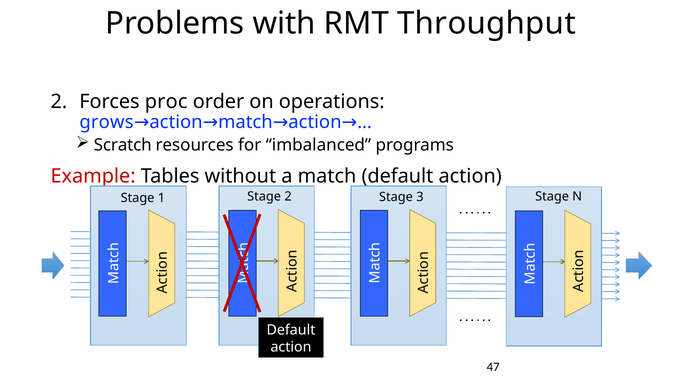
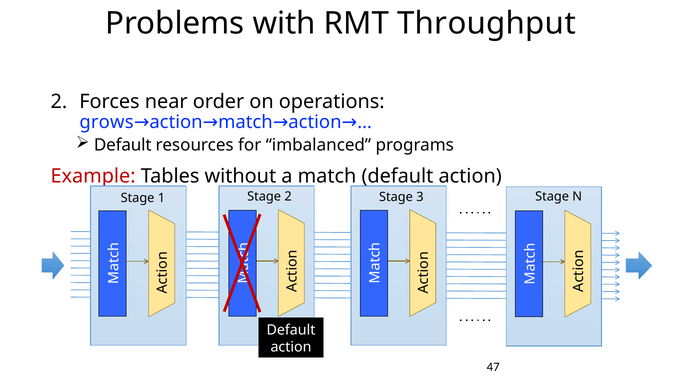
proc: proc -> near (166, 101)
Scratch: Scratch -> Default (123, 145)
